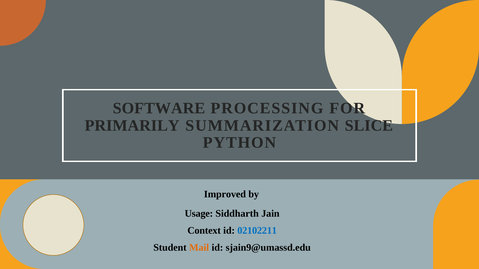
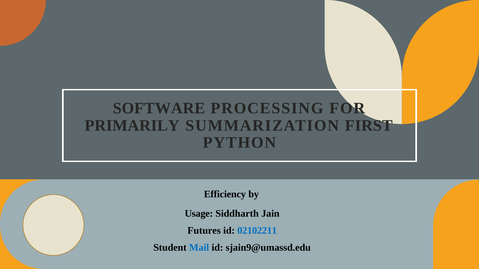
SLICE: SLICE -> FIRST (369, 126)
Improved: Improved -> Efficiency (225, 195)
Context: Context -> Futures (204, 231)
Mail colour: orange -> blue (199, 248)
